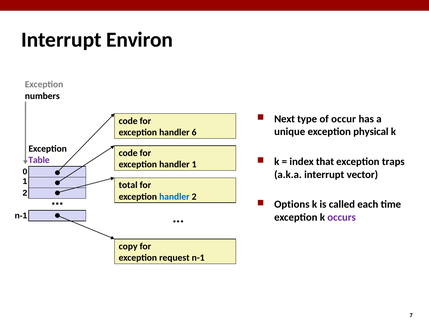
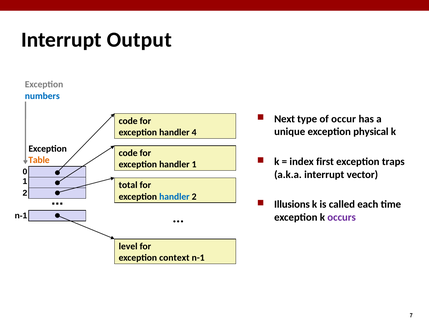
Environ: Environ -> Output (139, 40)
numbers colour: black -> blue (42, 96)
6: 6 -> 4 (194, 133)
Table colour: purple -> orange (39, 160)
that: that -> first (325, 162)
Options: Options -> Illusions (292, 205)
copy: copy -> level (128, 247)
request: request -> context (174, 258)
